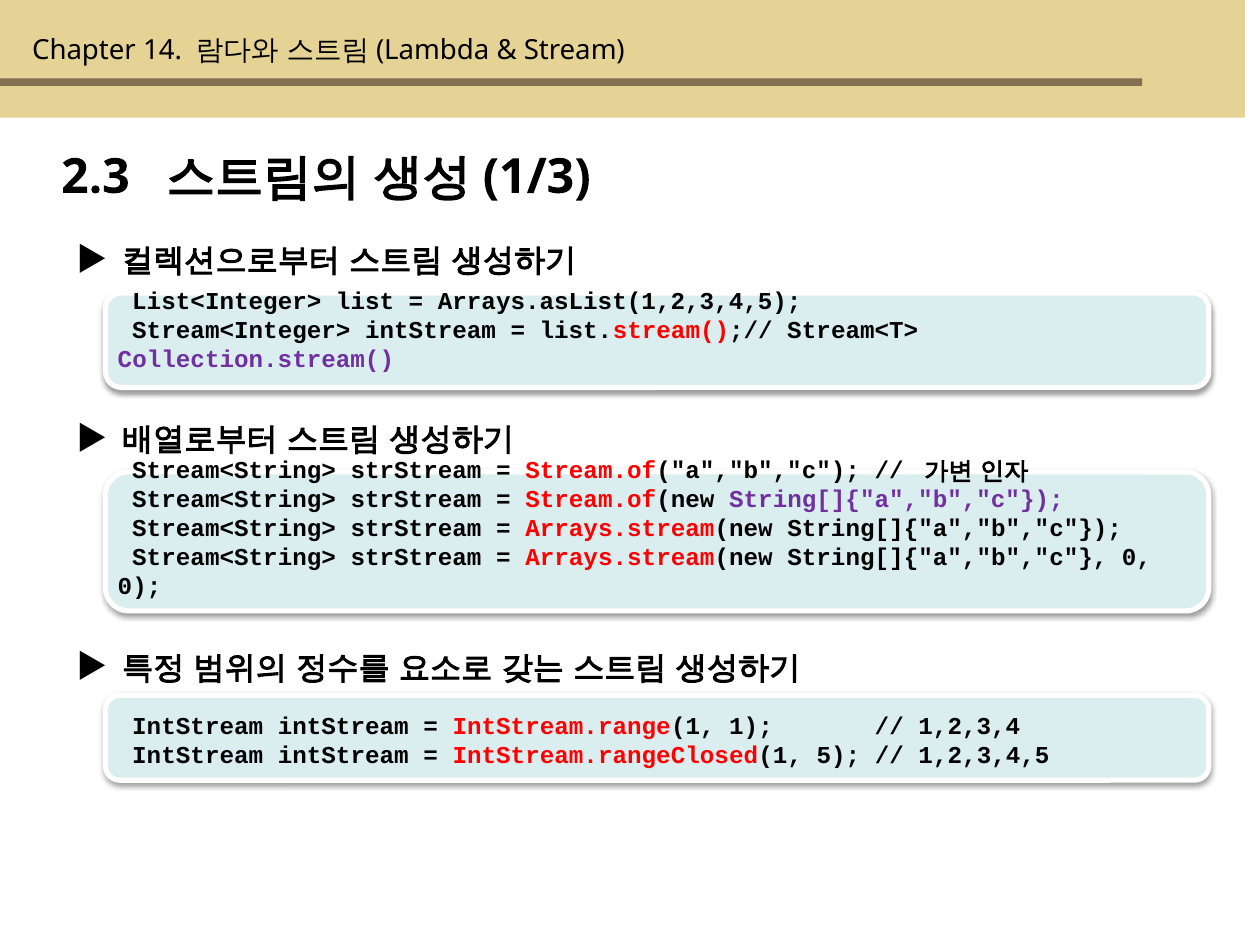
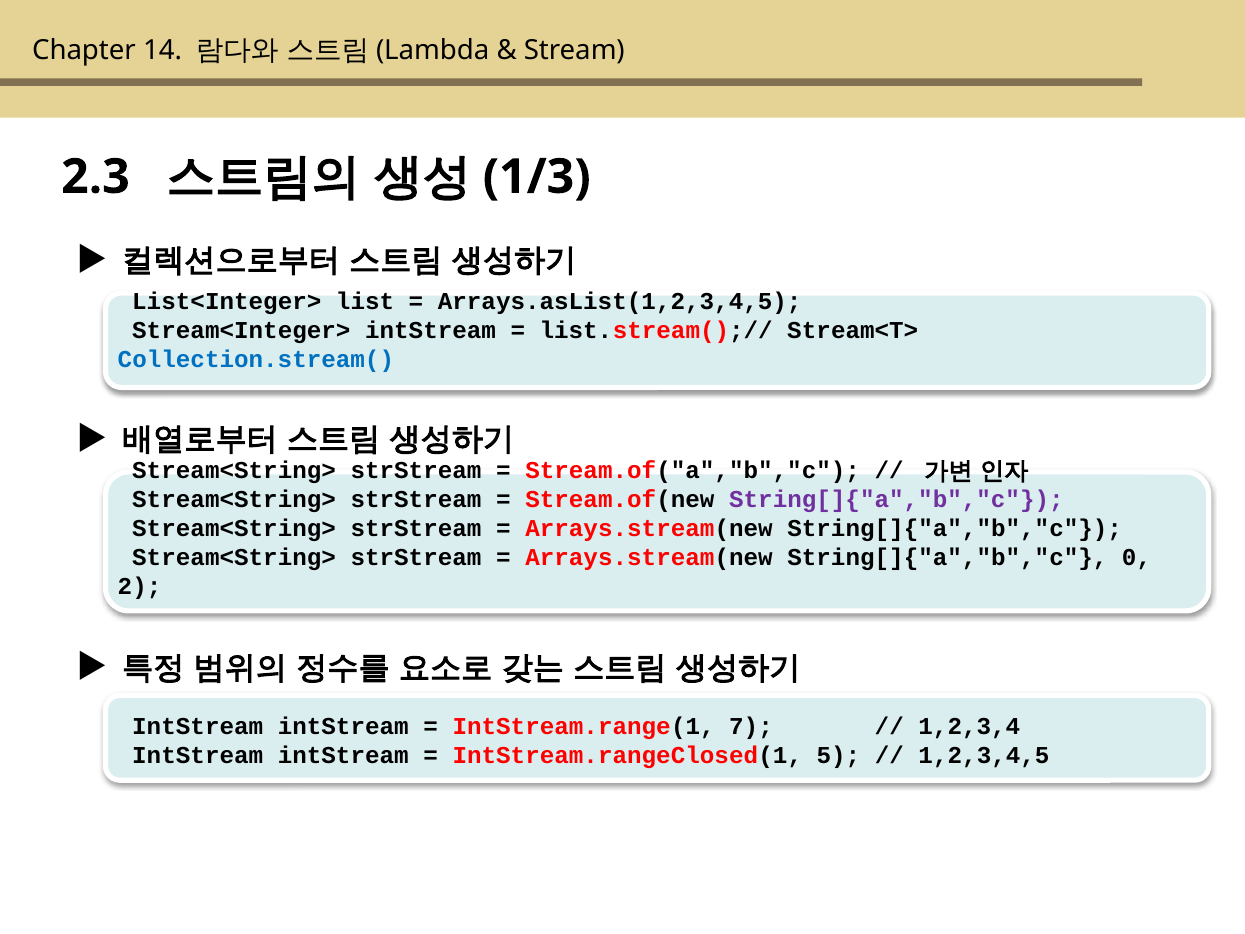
Collection.stream( colour: purple -> blue (256, 360)
0: 0 -> 2 (140, 587)
1: 1 -> 7 (751, 726)
